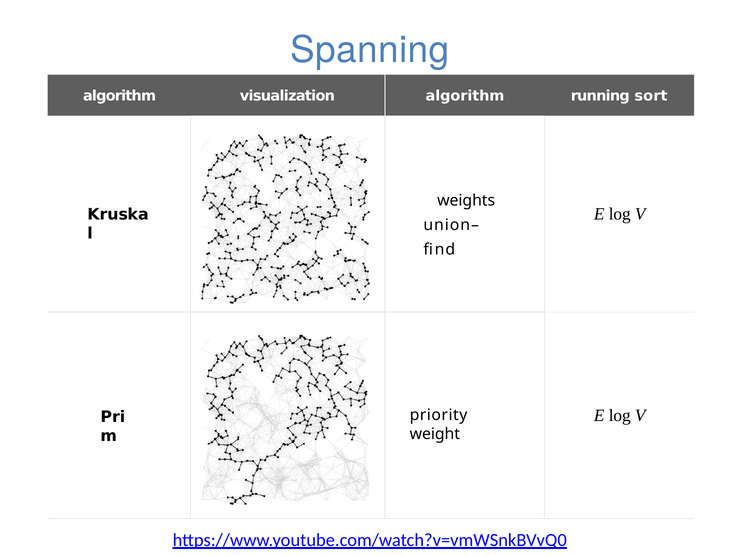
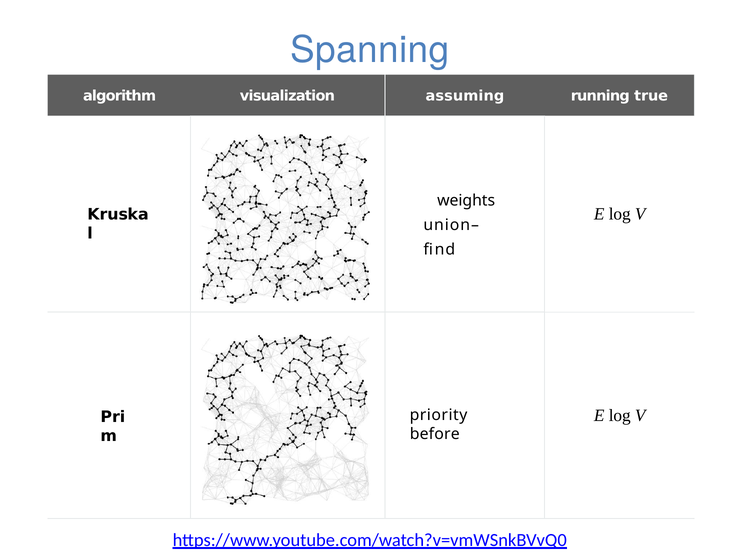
visualization algorithm: algorithm -> assuming (465, 96)
sort: sort -> true (651, 96)
weight: weight -> before (435, 434)
